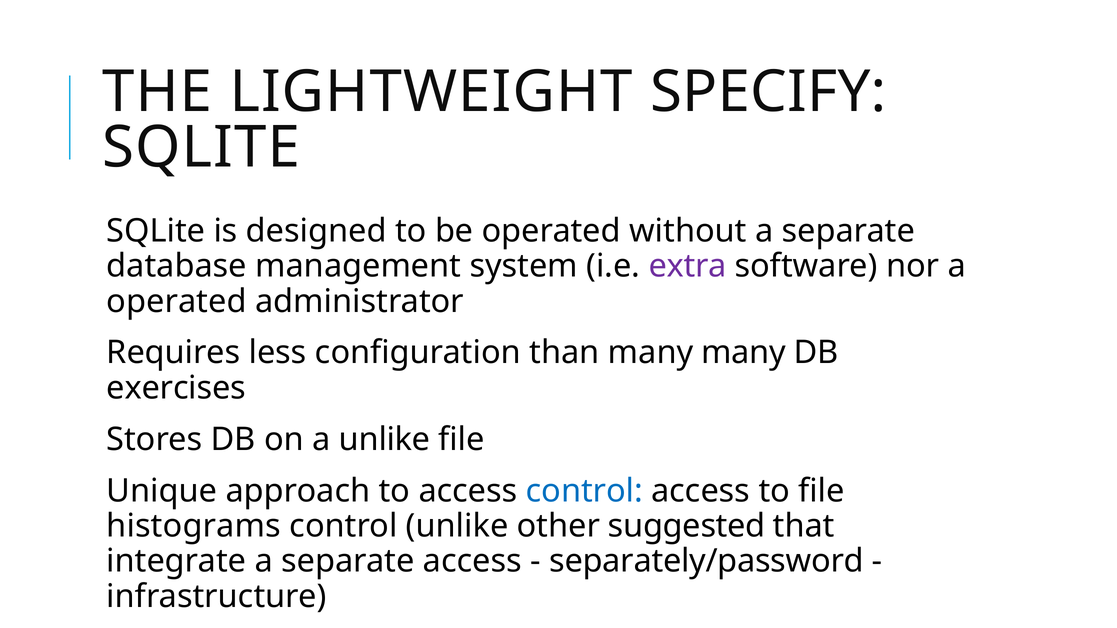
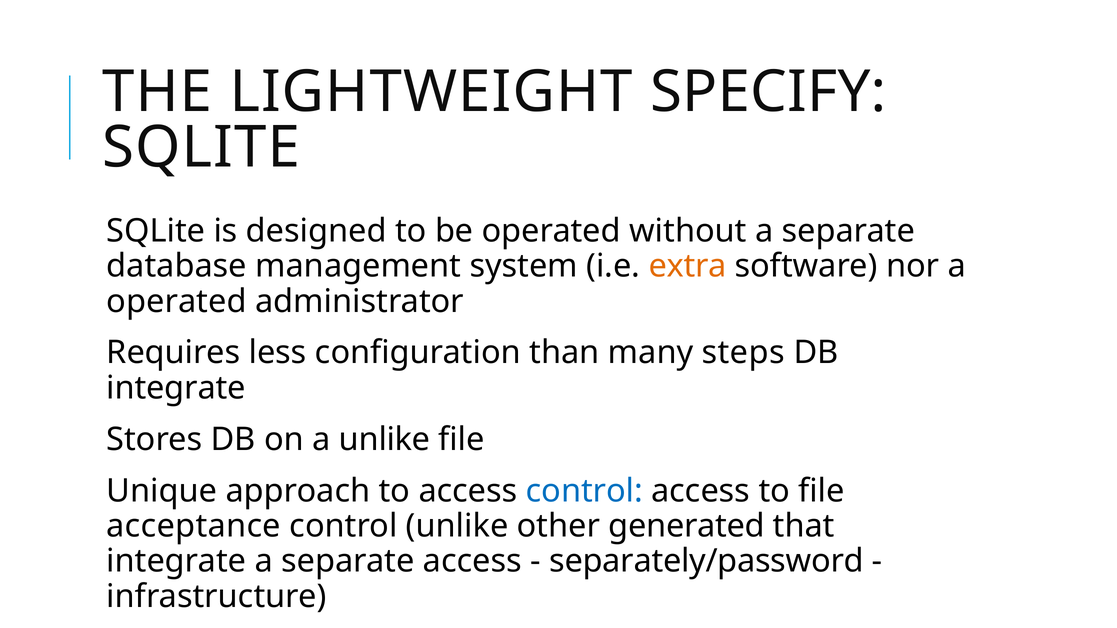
extra colour: purple -> orange (688, 266)
many many: many -> steps (743, 353)
exercises: exercises -> integrate (176, 388)
histograms: histograms -> acceptance (194, 526)
suggested: suggested -> generated (687, 526)
